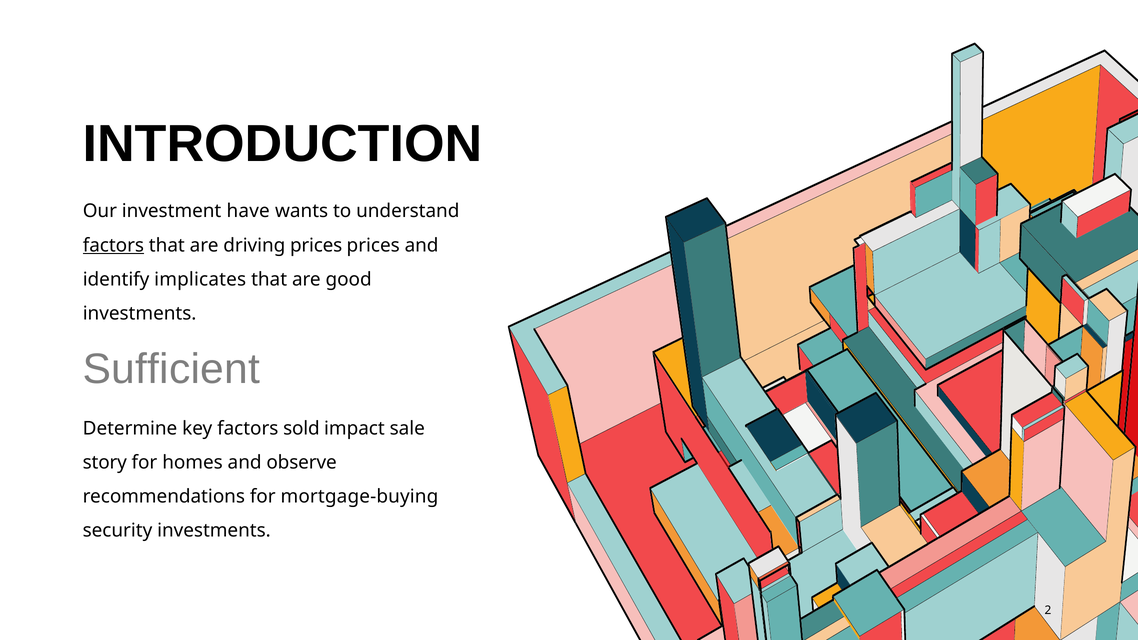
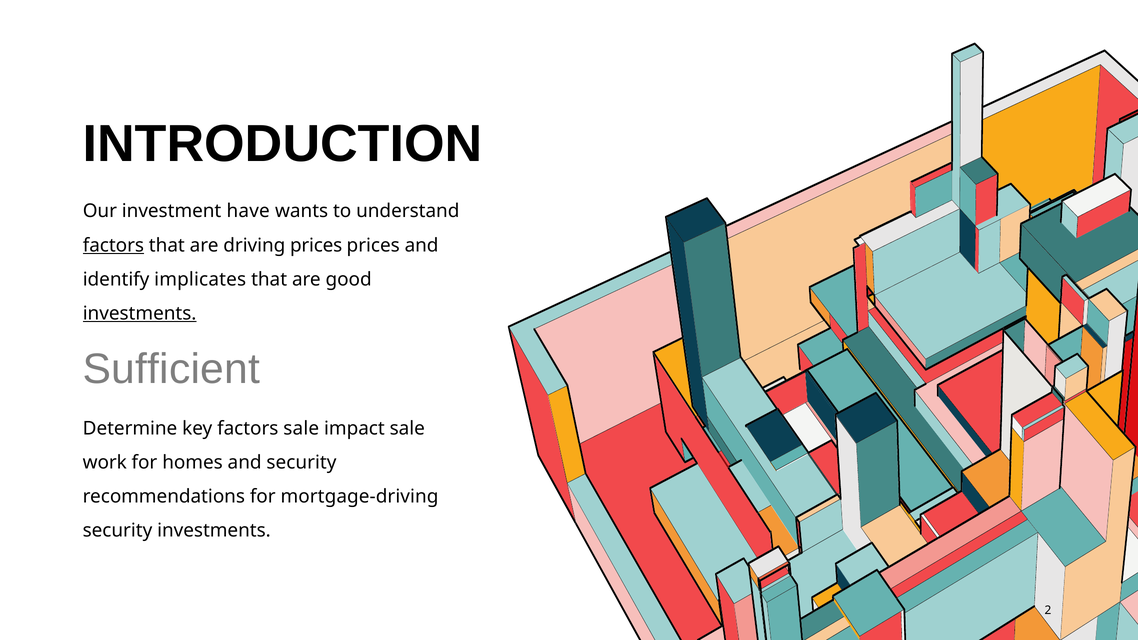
investments underline: none -> present (140, 314)
factors sold: sold -> sale (301, 428)
story: story -> work (105, 463)
and observe: observe -> security (301, 463)
mortgage-buying: mortgage-buying -> mortgage-driving (359, 497)
